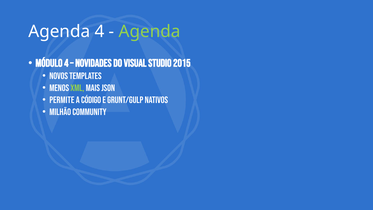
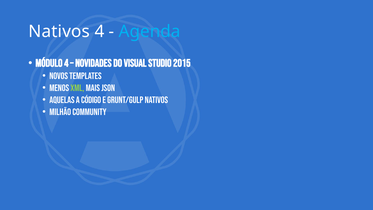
Agenda: Agenda -> Nativos (59, 31)
Agenda colour: light green -> light blue (150, 31)
Permite: Permite -> Aquelas (62, 100)
